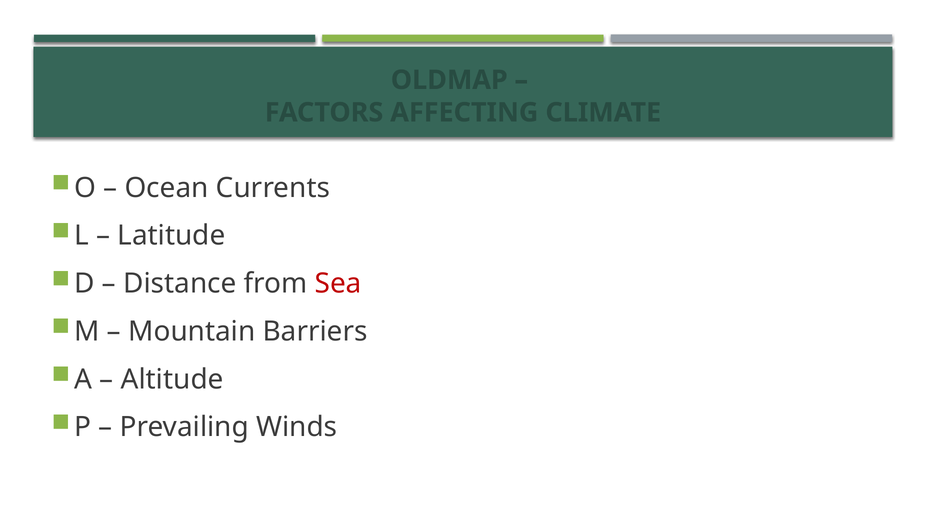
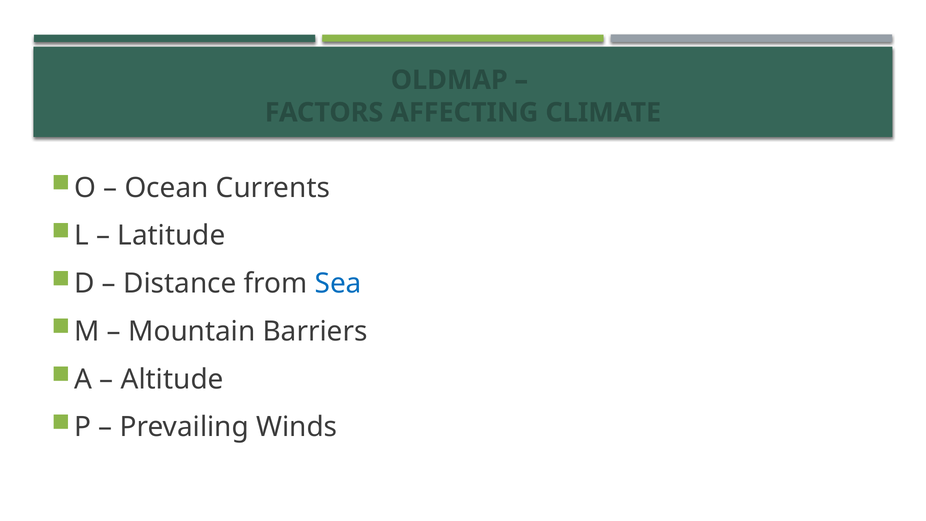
Sea colour: red -> blue (338, 283)
